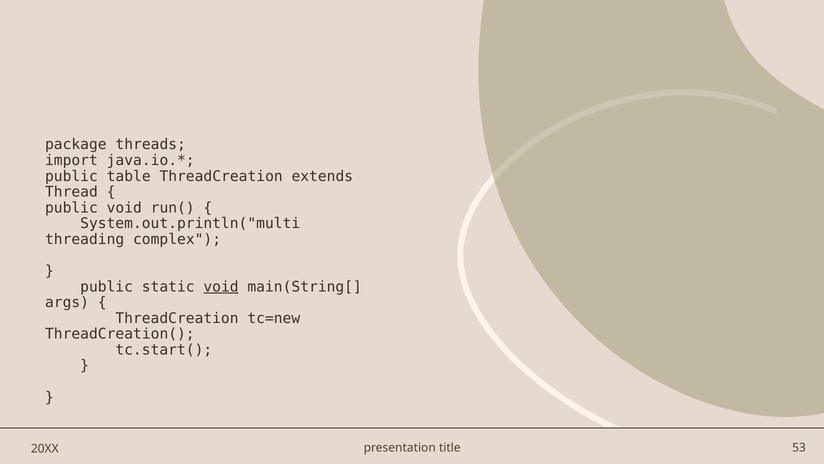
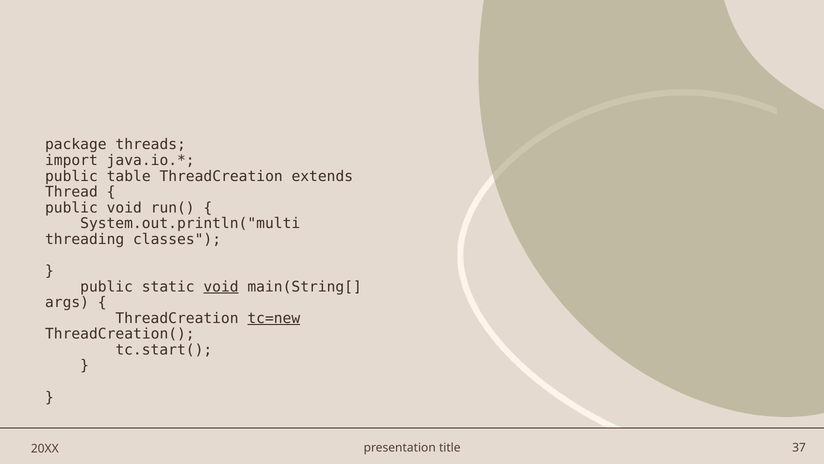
complex: complex -> classes (177, 239)
tc=new underline: none -> present (274, 318)
53: 53 -> 37 (799, 447)
